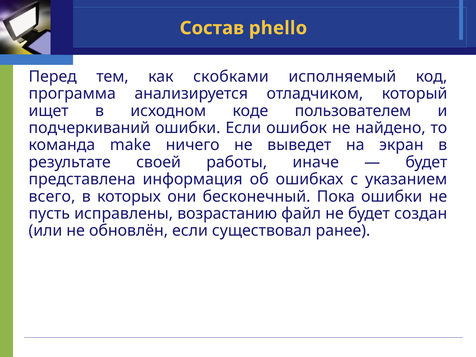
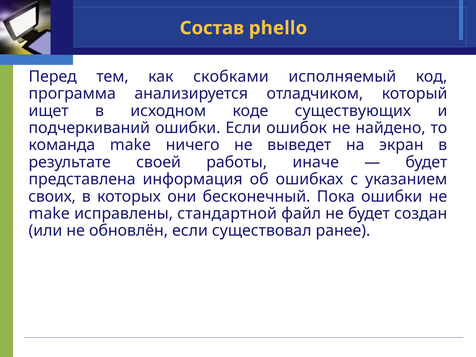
пользователем: пользователем -> существующих (353, 111)
всего: всего -> своих (52, 196)
пусть: пусть -> make (49, 214)
возрастанию: возрастанию -> стандартной (227, 214)
